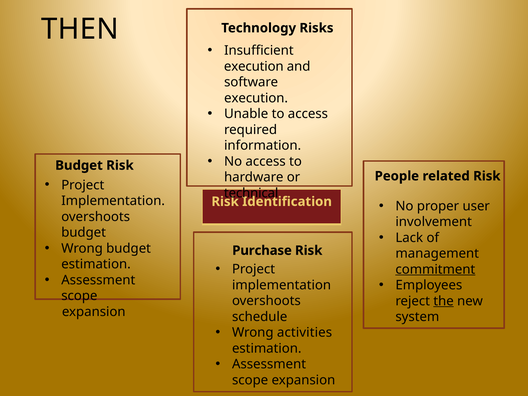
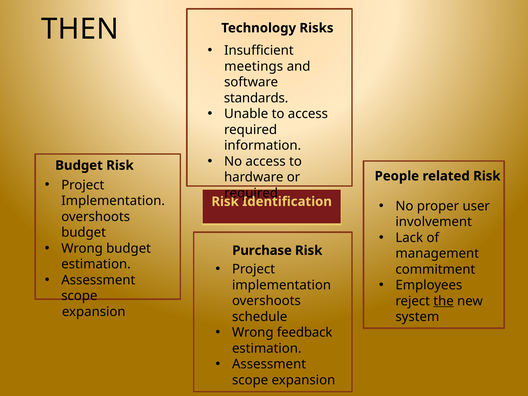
execution: execution -> meetings (254, 66)
execution: execution -> standards (256, 98)
technical: technical -> required (251, 193)
commitment underline: present -> none (435, 269)
activities: activities -> feedback (305, 333)
